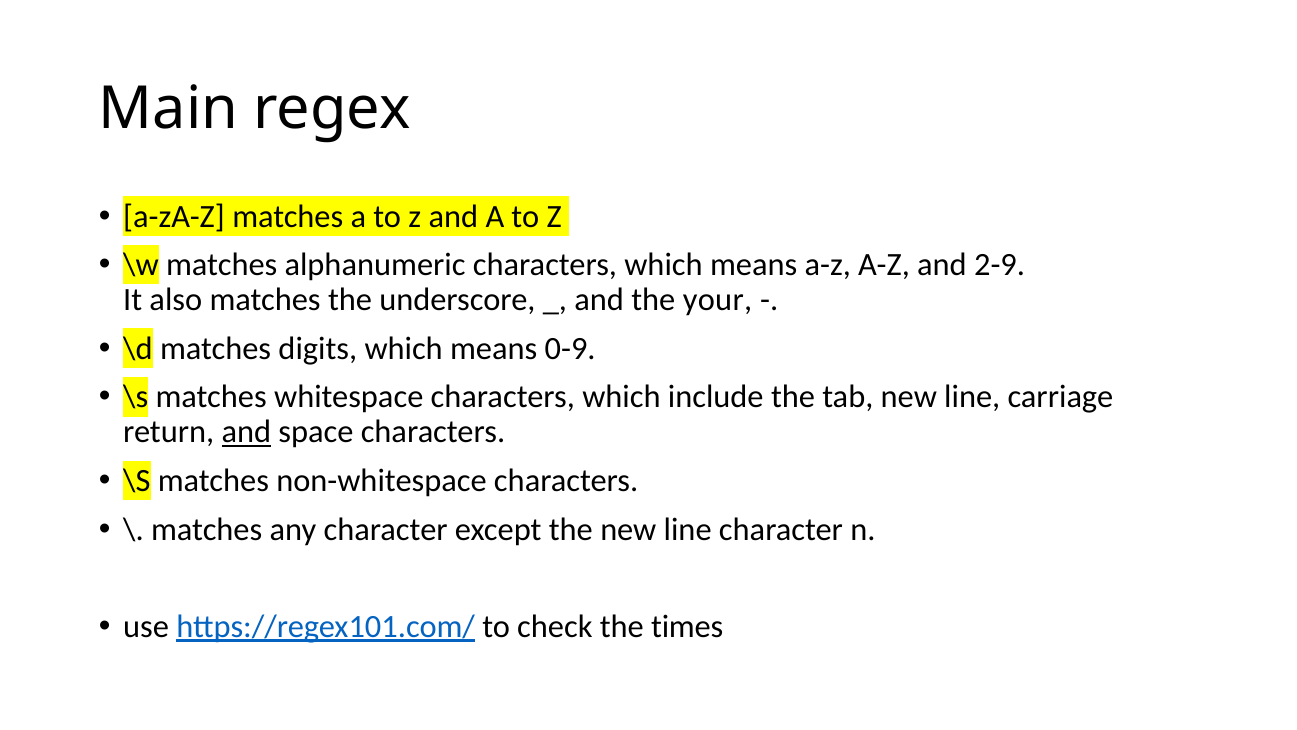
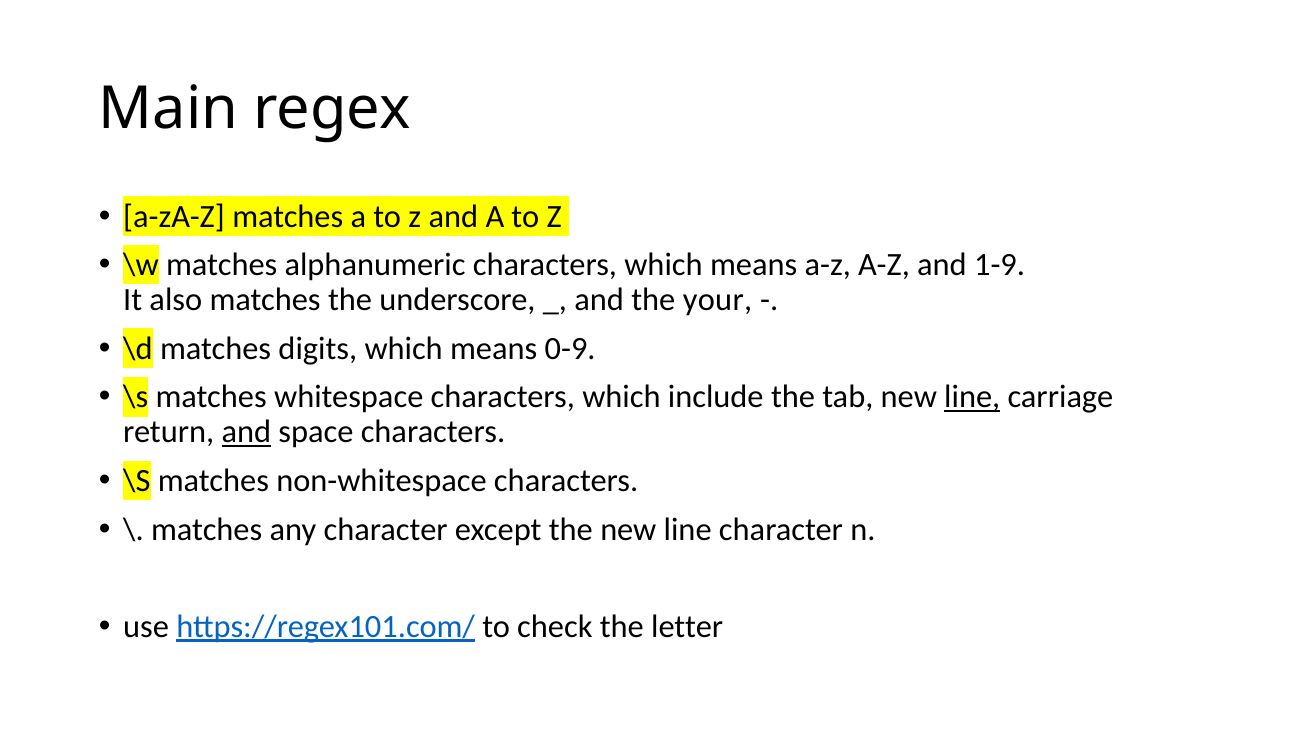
2-9: 2-9 -> 1-9 (1000, 265)
line underline: none -> present (972, 397)
times: times -> letter (687, 627)
